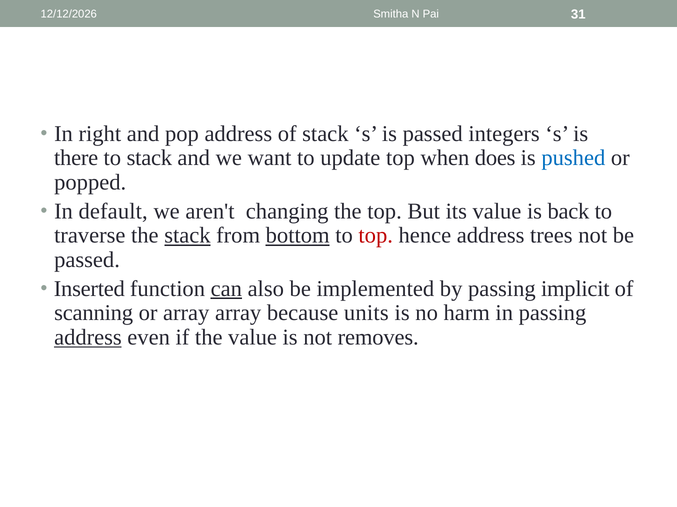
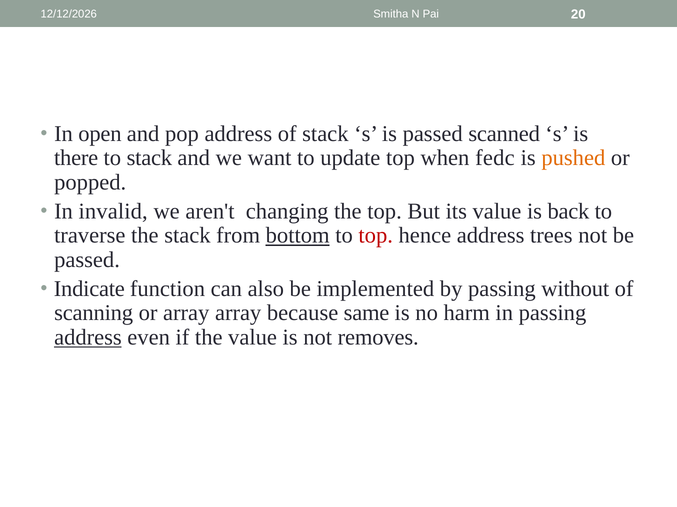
31: 31 -> 20 (578, 14)
right: right -> open (100, 134)
integers: integers -> scanned (504, 134)
does: does -> fedc (495, 158)
pushed colour: blue -> orange (573, 158)
default: default -> invalid (113, 212)
stack underline: present -> none (187, 236)
Inserted: Inserted -> Indicate (89, 289)
can underline: present -> none (226, 289)
implicit: implicit -> without (575, 289)
units: units -> same (367, 313)
